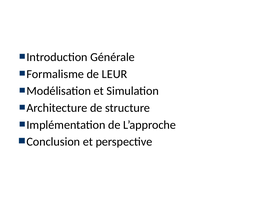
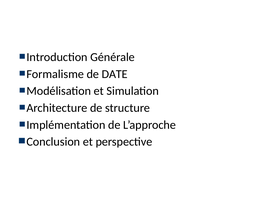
LEUR: LEUR -> DATE (115, 74)
